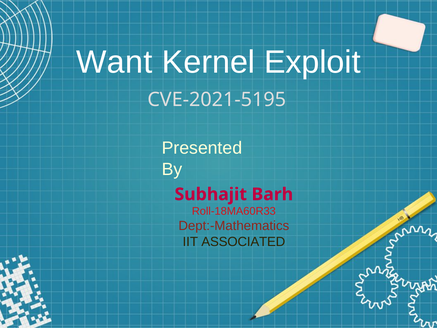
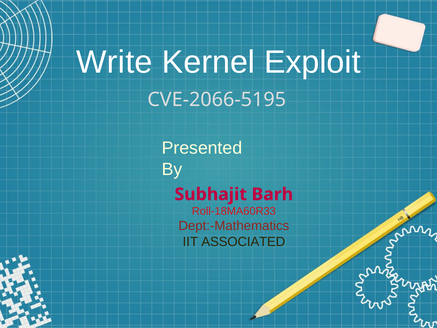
Want: Want -> Write (114, 62)
CVE-2021-5195: CVE-2021-5195 -> CVE-2066-5195 (217, 99)
